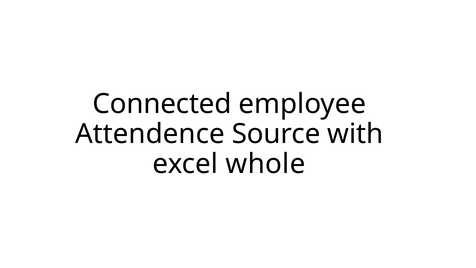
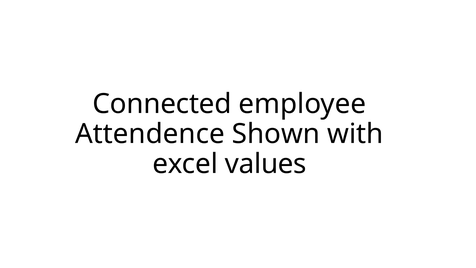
Source: Source -> Shown (276, 134)
whole: whole -> values (266, 164)
